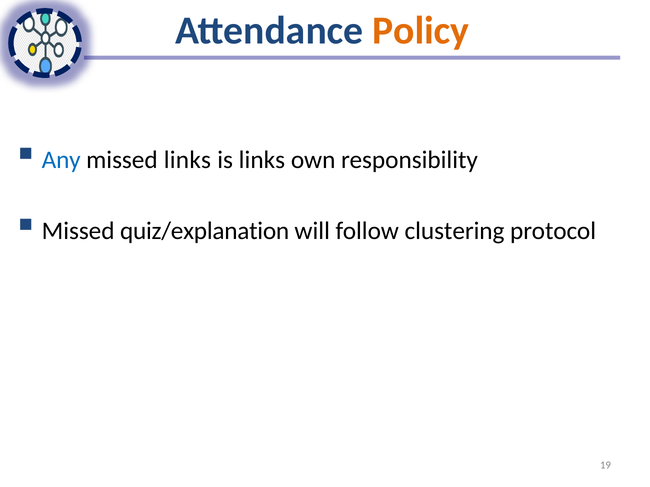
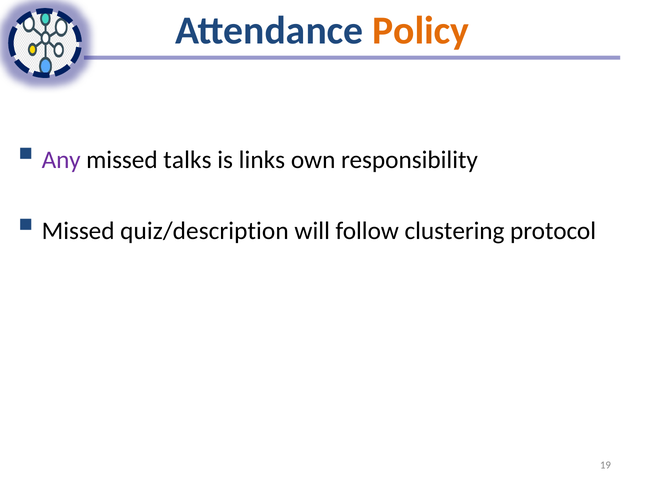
Any colour: blue -> purple (61, 160)
missed links: links -> talks (187, 160)
quiz/explanation: quiz/explanation -> quiz/description (204, 231)
